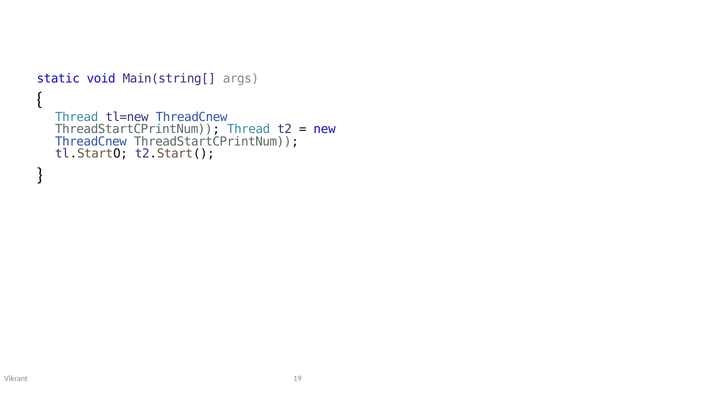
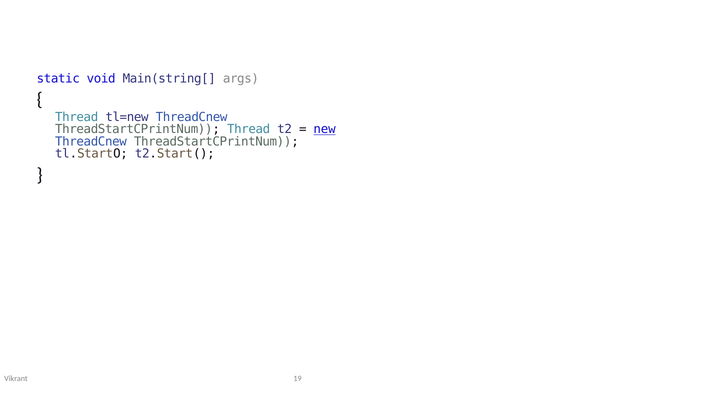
new underline: none -> present (325, 129)
